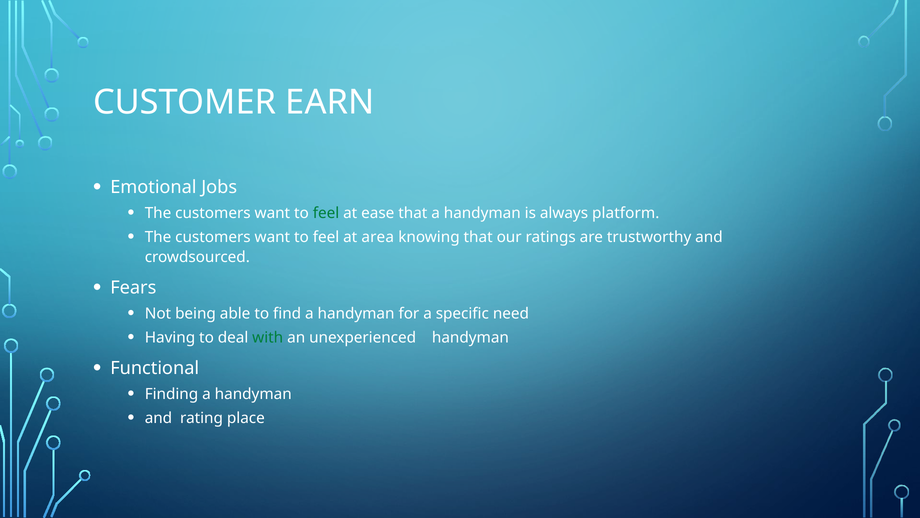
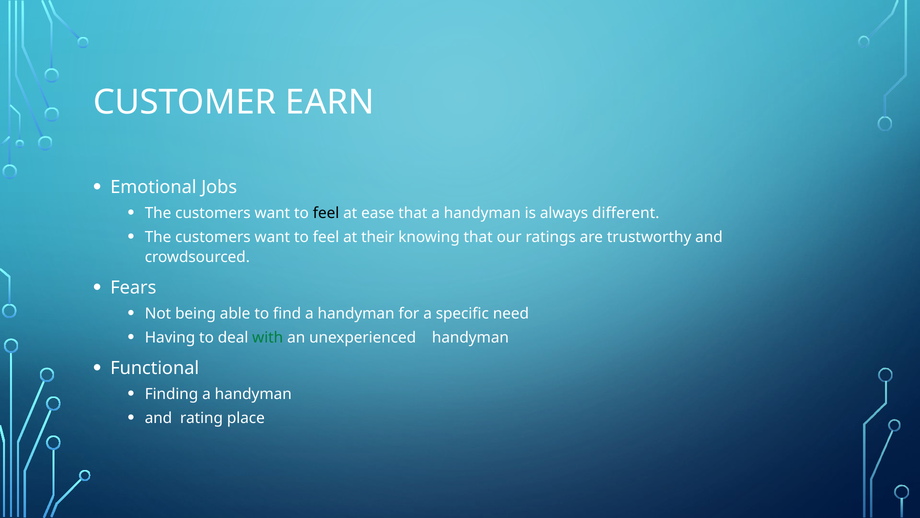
feel colour: green -> black (326, 213)
platform: platform -> different (626, 213)
area: area -> their (378, 237)
